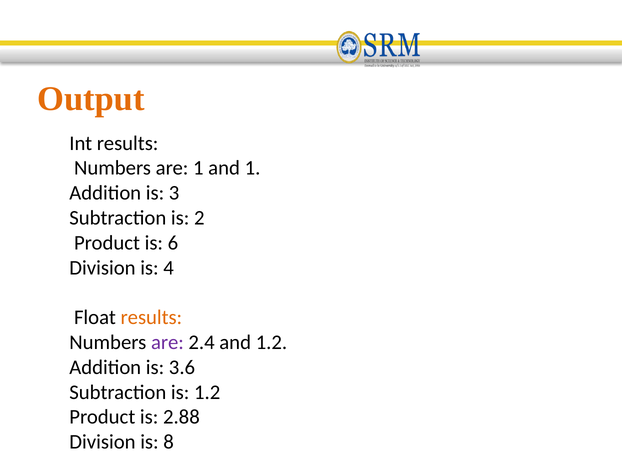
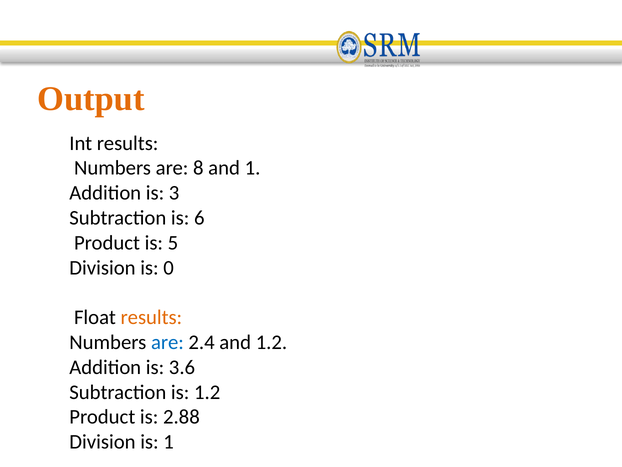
are 1: 1 -> 8 (198, 168)
2: 2 -> 6 (199, 218)
6: 6 -> 5 (173, 243)
4: 4 -> 0 (169, 267)
are colour: purple -> blue (167, 342)
is 8: 8 -> 1 (169, 442)
